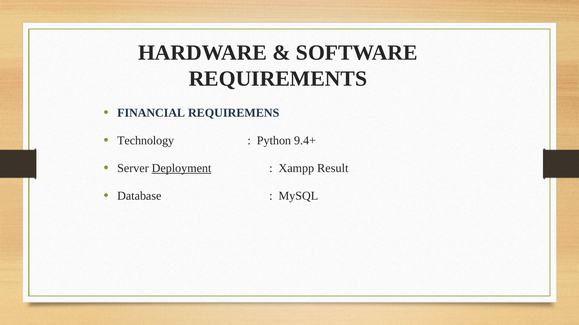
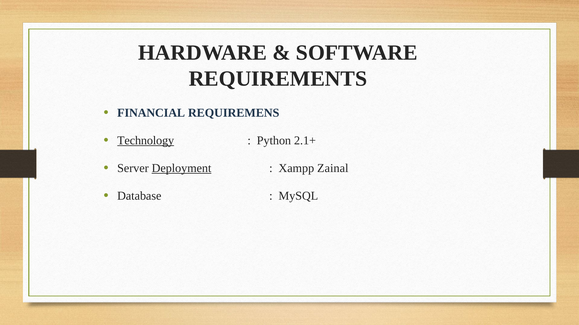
Technology underline: none -> present (146, 141)
9.4+: 9.4+ -> 2.1+ (305, 141)
Result: Result -> Zainal (333, 168)
